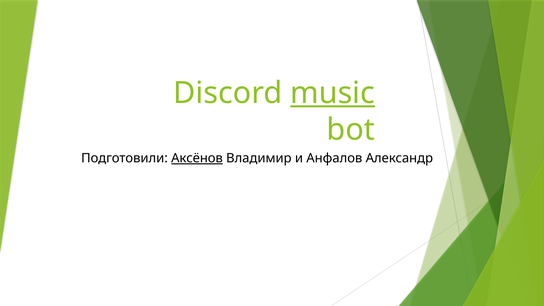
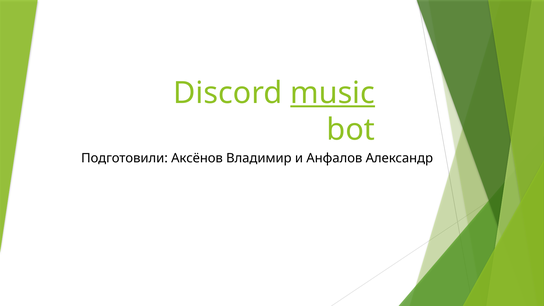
Аксёнов underline: present -> none (197, 158)
